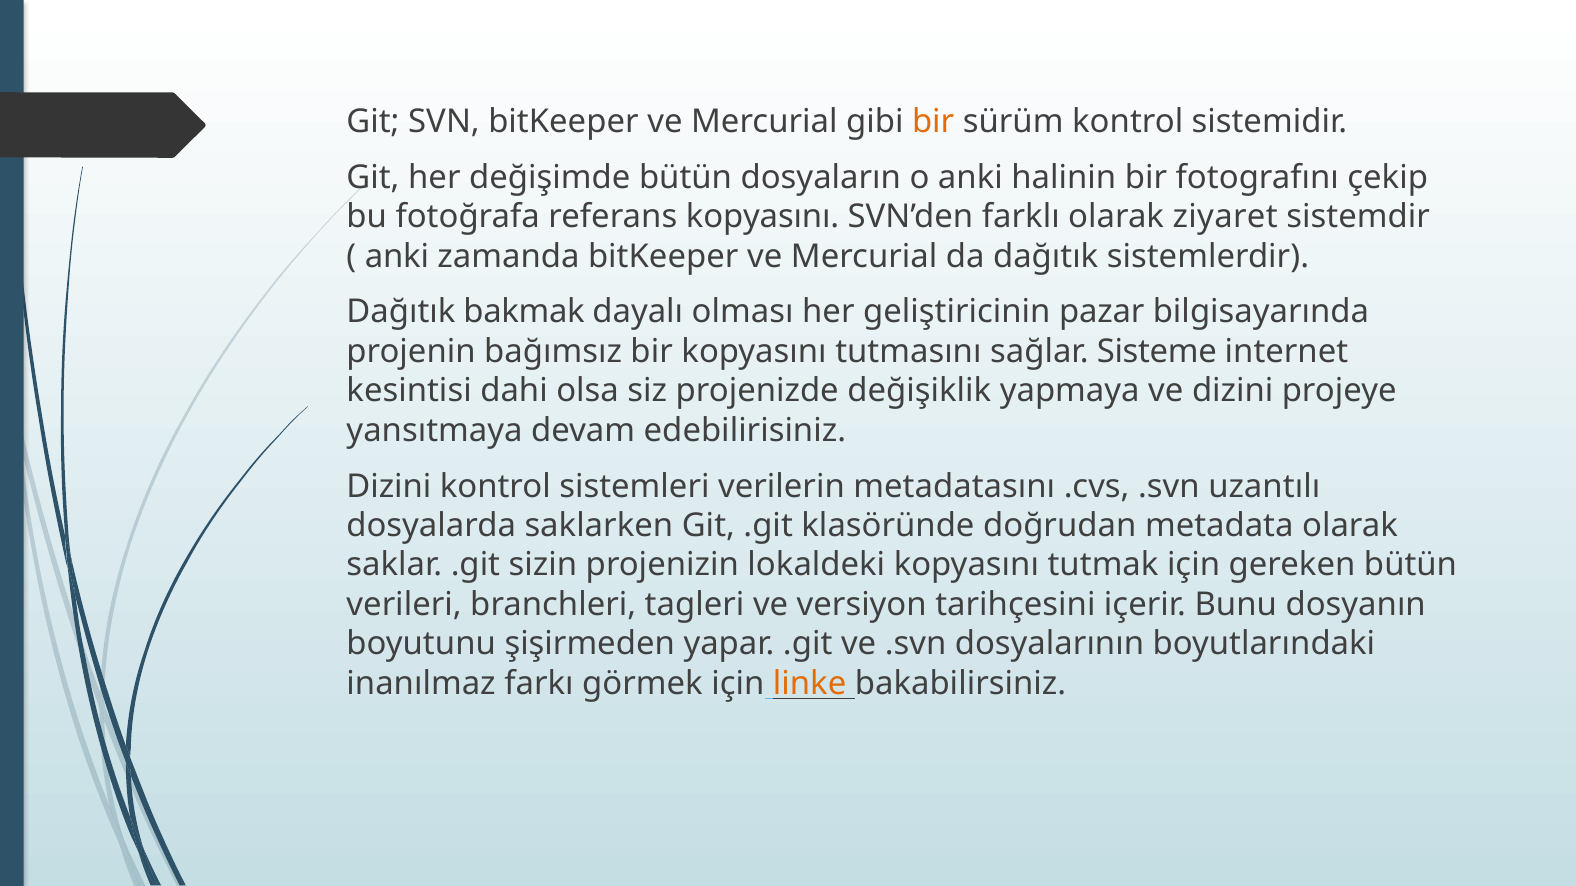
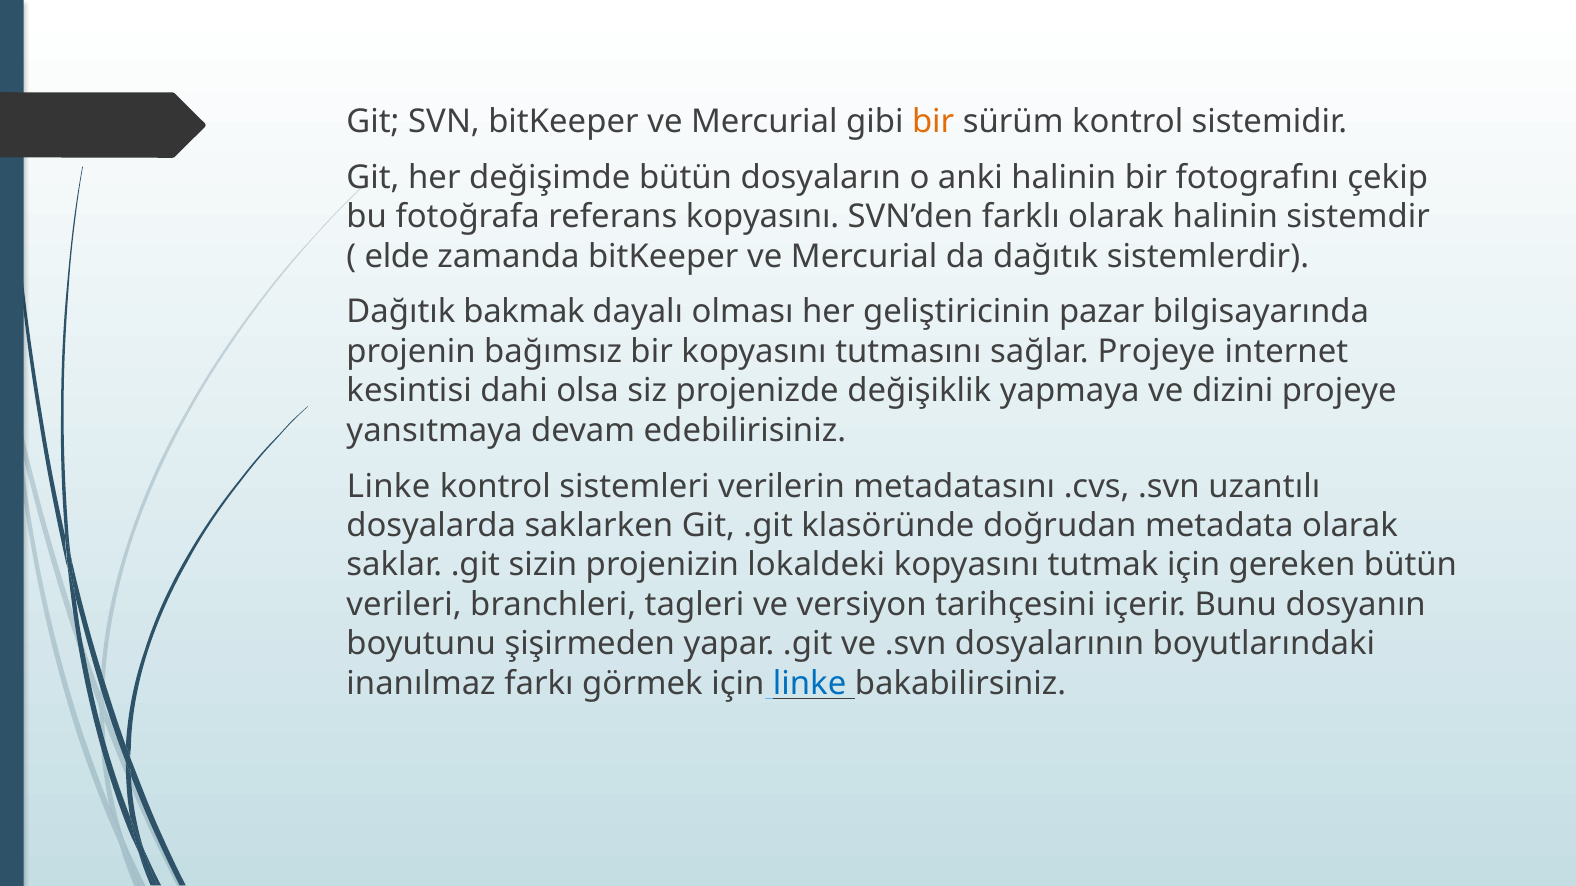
olarak ziyaret: ziyaret -> halinin (1225, 217)
anki: anki -> elde (397, 256)
sağlar Sisteme: Sisteme -> Projeye (1157, 352)
Dizini: Dizini -> Linke (389, 487)
linke colour: orange -> blue (810, 684)
